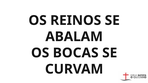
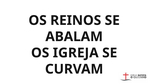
BOCAS: BOCAS -> IGREJA (76, 53)
